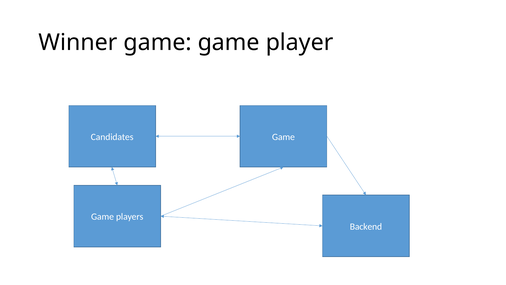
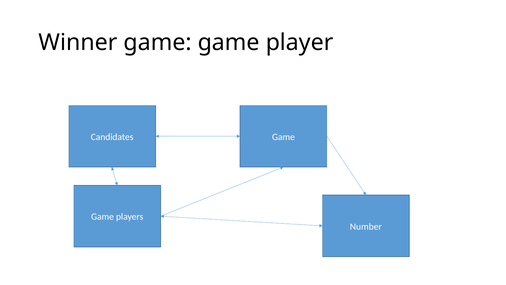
Backend: Backend -> Number (366, 226)
